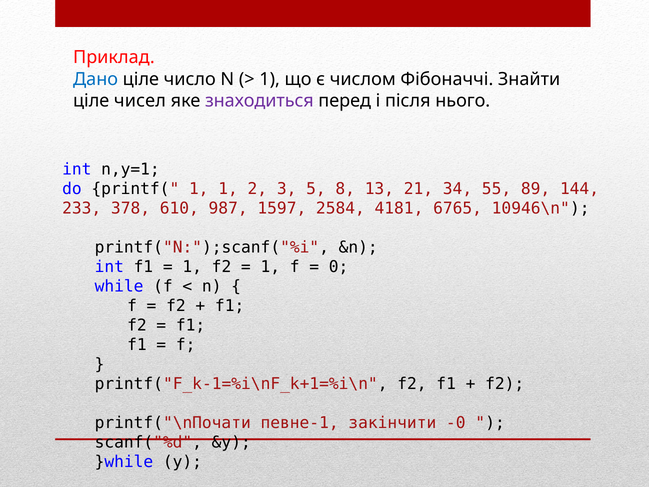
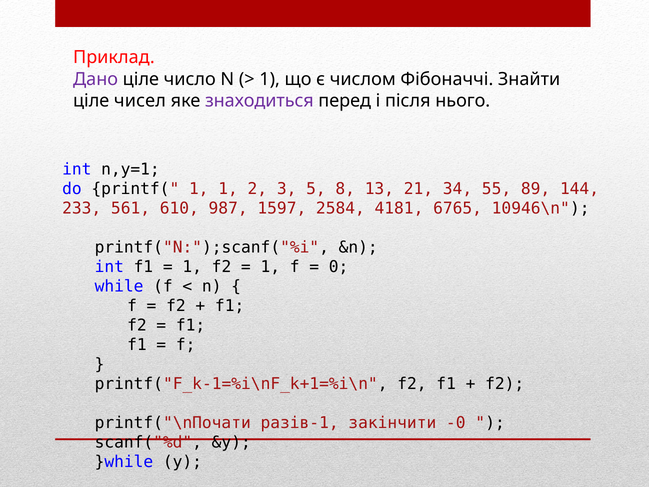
Дано colour: blue -> purple (96, 79)
378: 378 -> 561 (131, 208)
певне-1: певне-1 -> разів-1 (300, 422)
